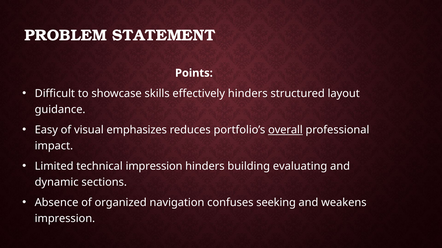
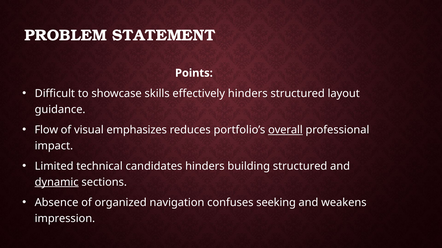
Easy: Easy -> Flow (46, 130)
technical impression: impression -> candidates (154, 167)
building evaluating: evaluating -> structured (300, 167)
dynamic underline: none -> present (57, 182)
